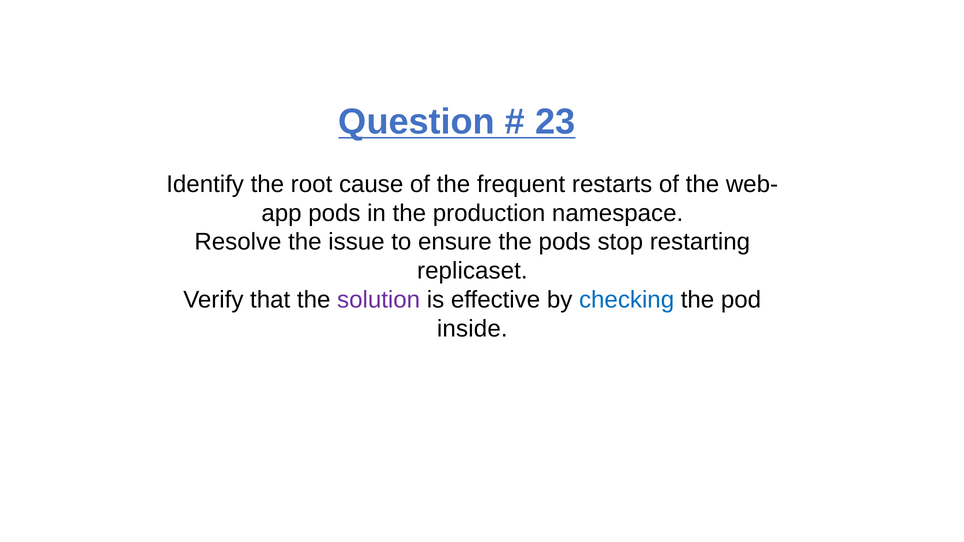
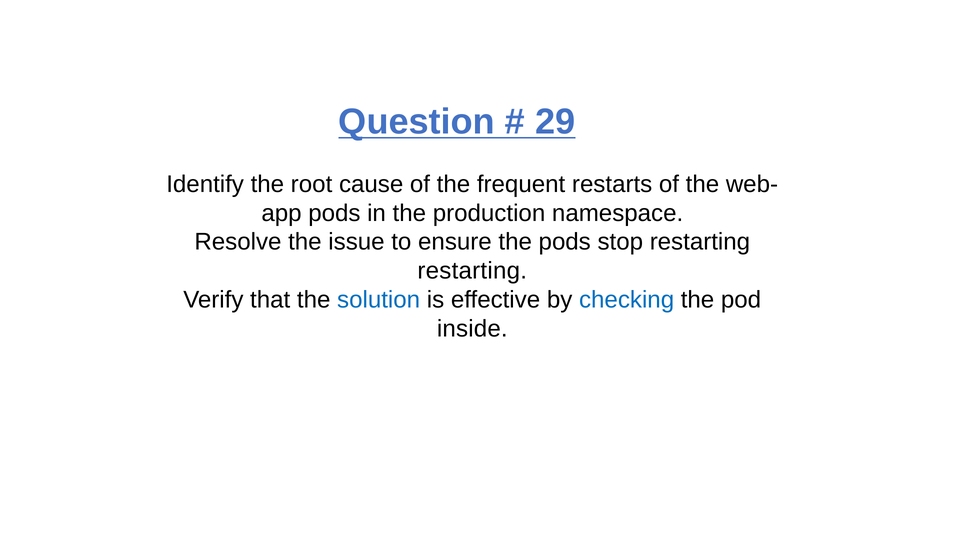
23: 23 -> 29 (555, 122)
replicaset: replicaset -> restarting (472, 271)
solution colour: purple -> blue (379, 300)
